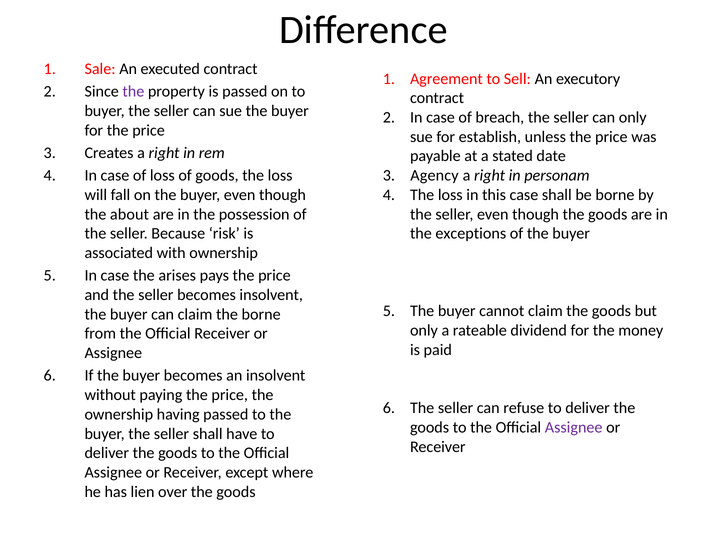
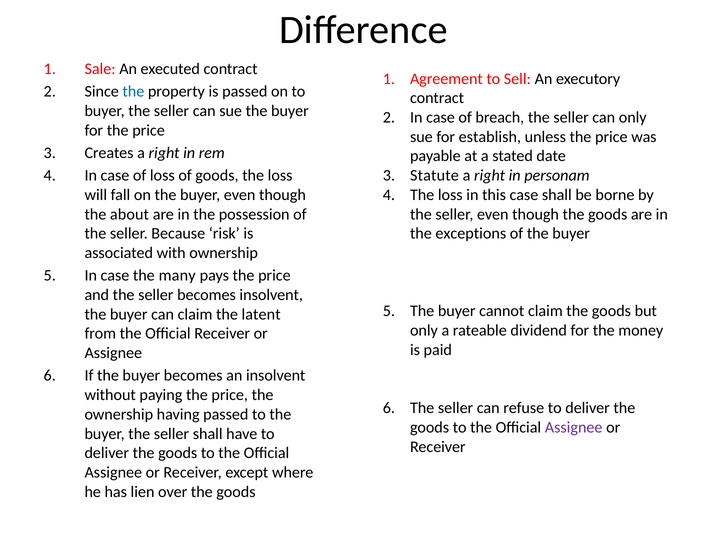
the colour: purple -> blue (133, 92)
Agency: Agency -> Statute (434, 176)
arises: arises -> many (177, 276)
the borne: borne -> latent (261, 314)
